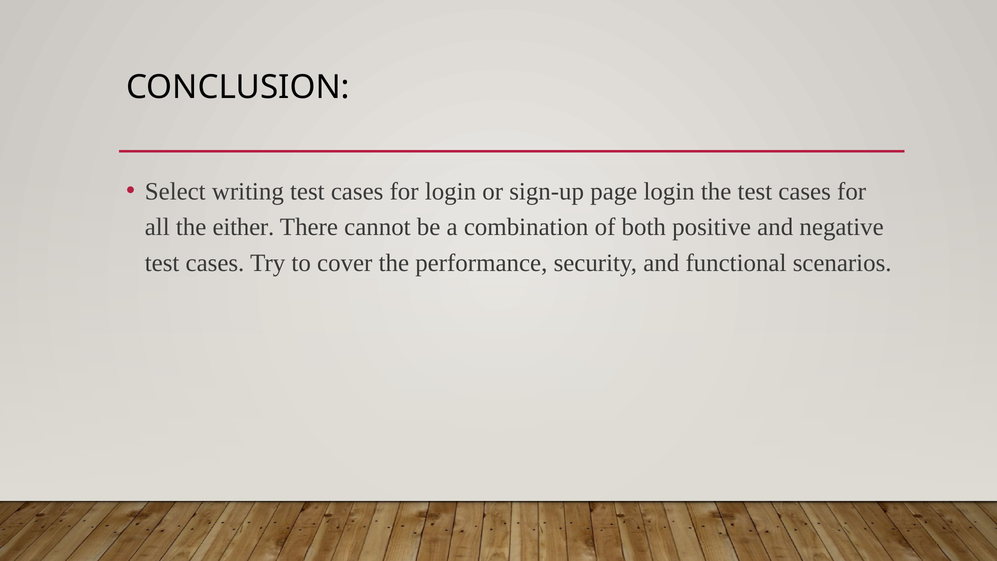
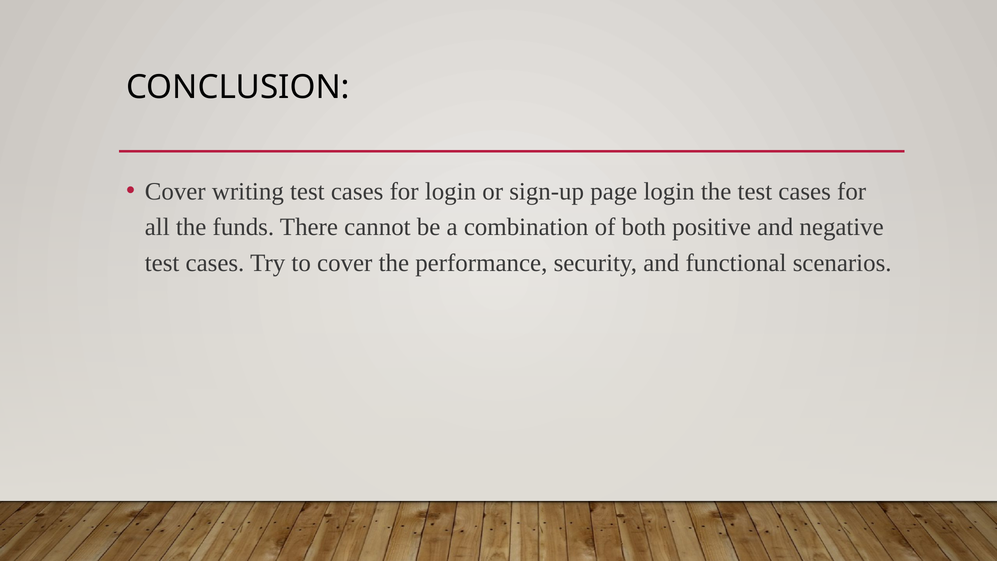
Select: Select -> Cover (175, 191)
either: either -> funds (243, 227)
